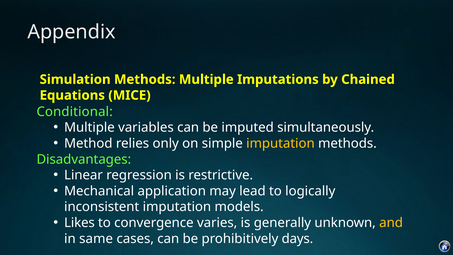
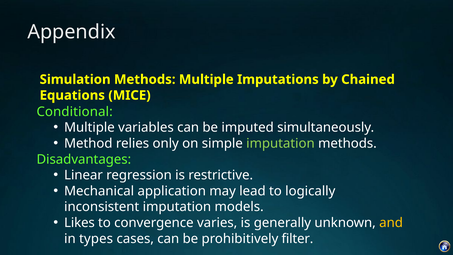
imputation colour: yellow -> light green (280, 143)
same: same -> types (96, 239)
days: days -> filter (297, 239)
